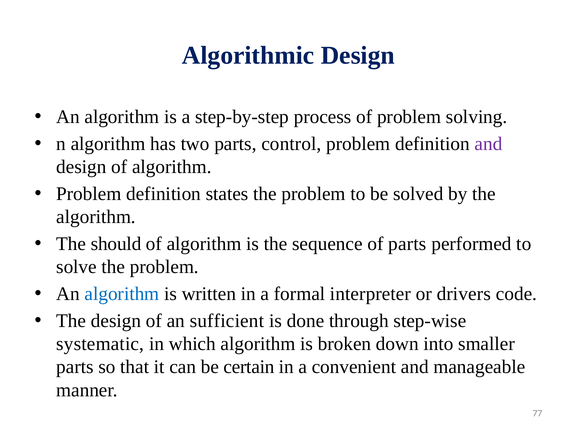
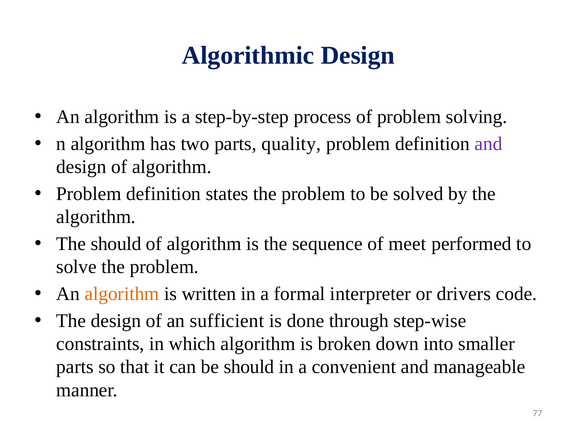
control: control -> quality (291, 144)
of parts: parts -> meet (407, 244)
algorithm colour: blue -> orange (122, 294)
systematic: systematic -> constraints (100, 344)
be certain: certain -> should (249, 367)
